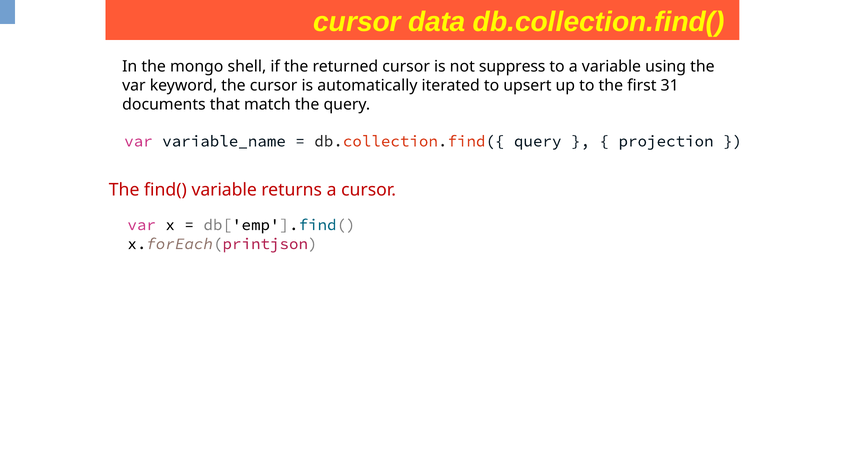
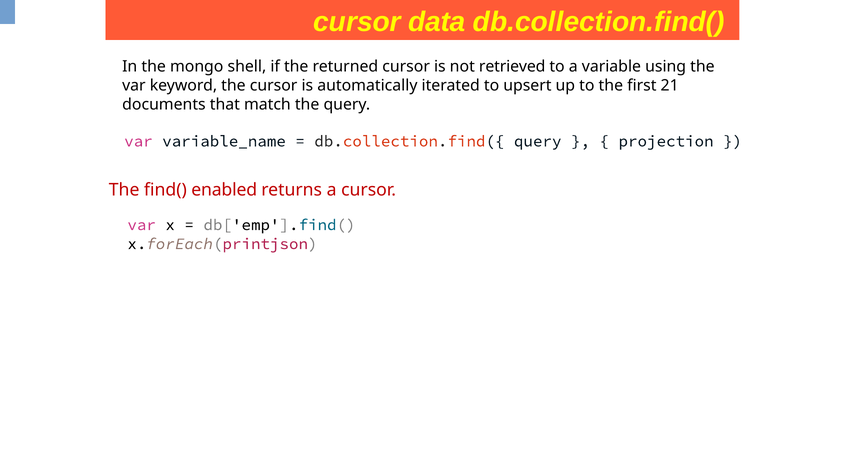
suppress: suppress -> retrieved (512, 67)
31: 31 -> 21 (670, 86)
find( variable: variable -> enabled (224, 190)
